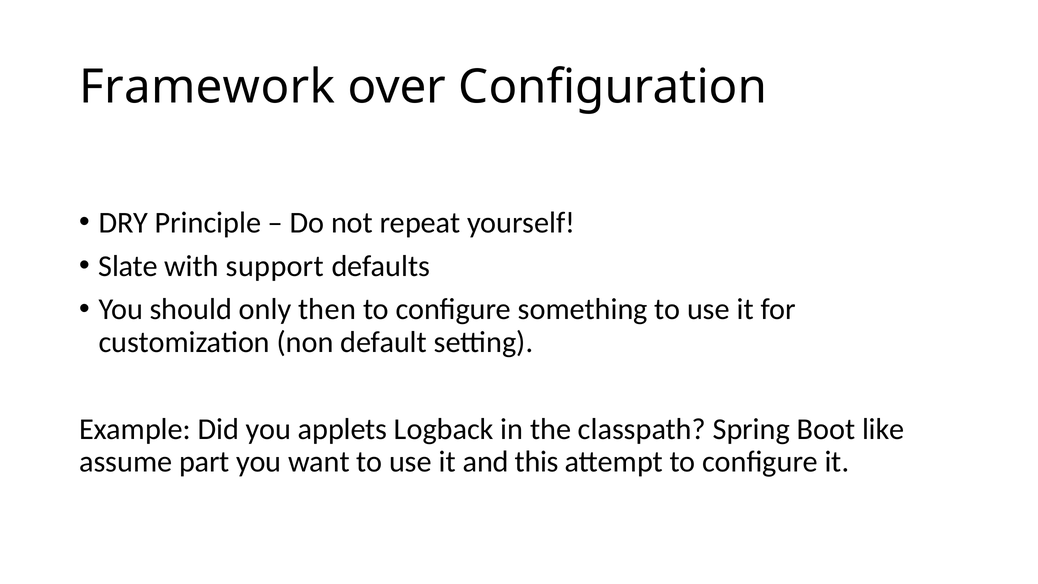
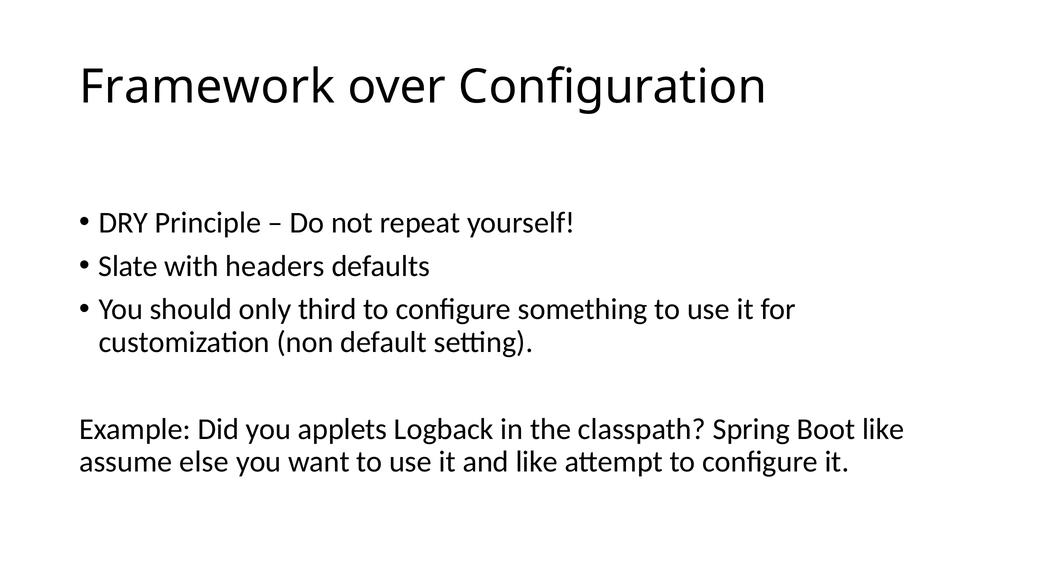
support: support -> headers (275, 266)
then: then -> third (327, 309)
part: part -> else (204, 462)
and this: this -> like (537, 462)
